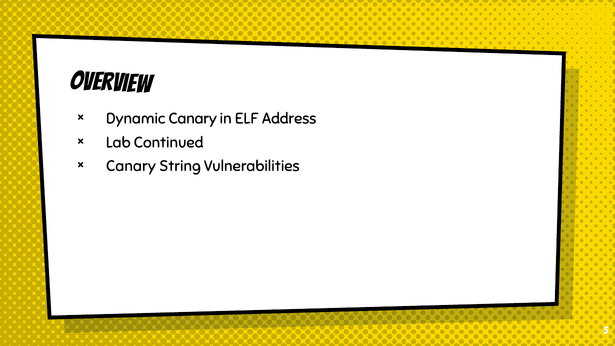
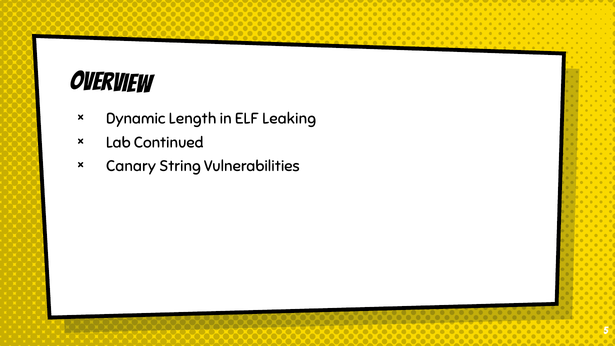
Dynamic Canary: Canary -> Length (193, 119)
Address: Address -> Leaking (289, 119)
